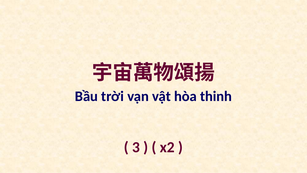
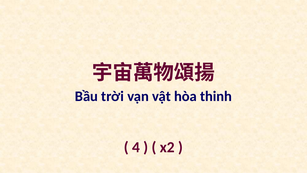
3: 3 -> 4 (136, 147)
